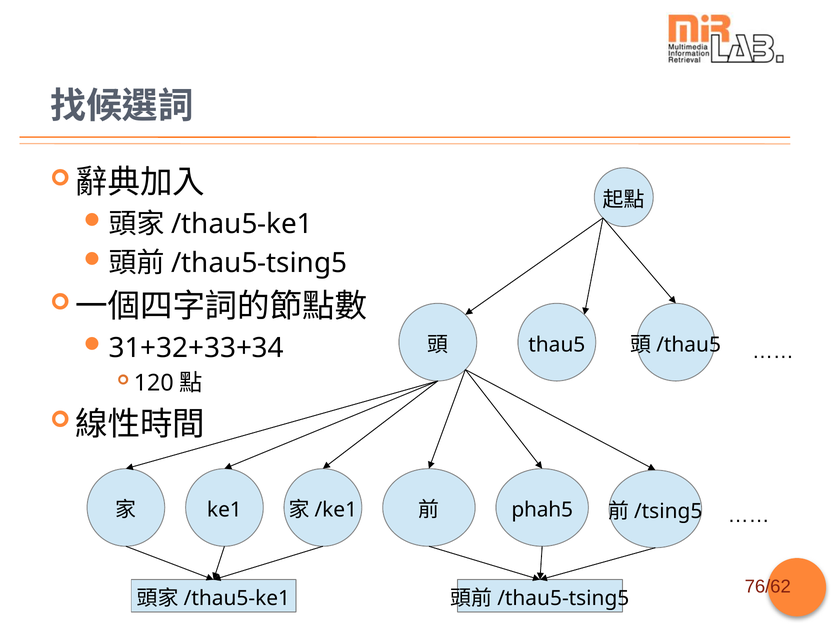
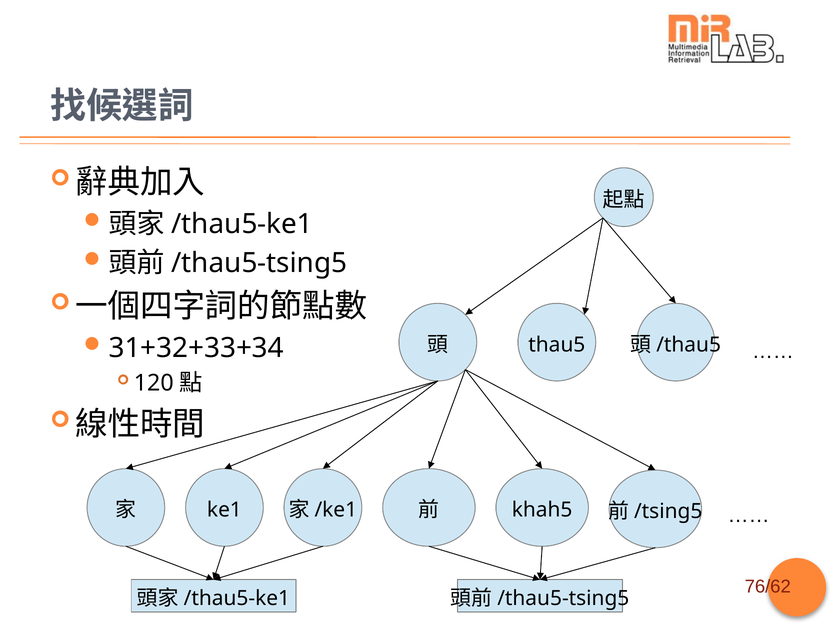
phah5: phah5 -> khah5 (542, 510)
